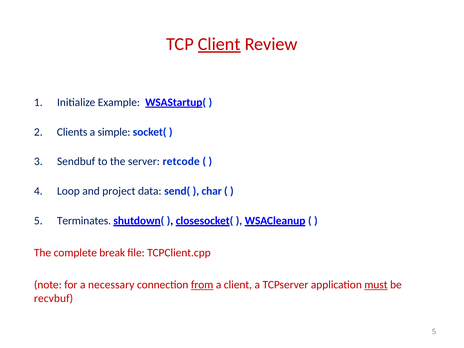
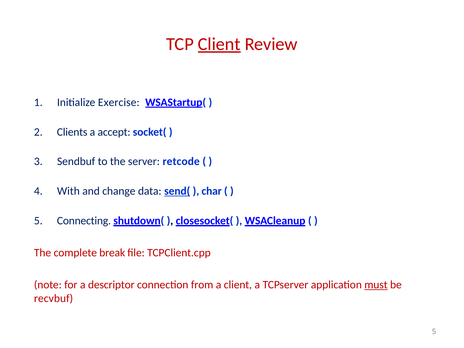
Example: Example -> Exercise (119, 102)
simple: simple -> accept (114, 132)
Loop: Loop -> With (68, 191)
project: project -> change (119, 191)
send( underline: none -> present (177, 191)
Terminates: Terminates -> Connecting (84, 221)
necessary: necessary -> descriptor (111, 285)
from underline: present -> none (202, 285)
